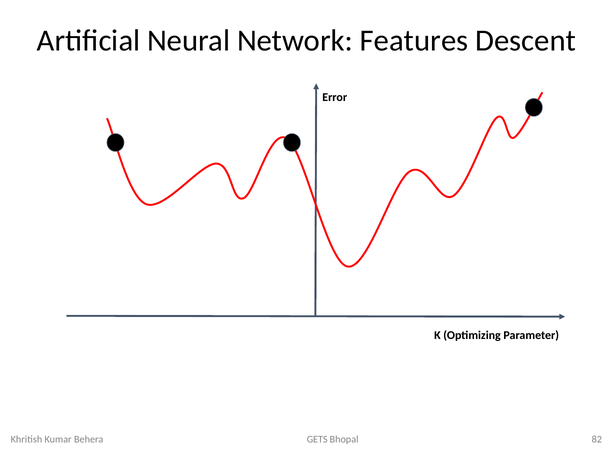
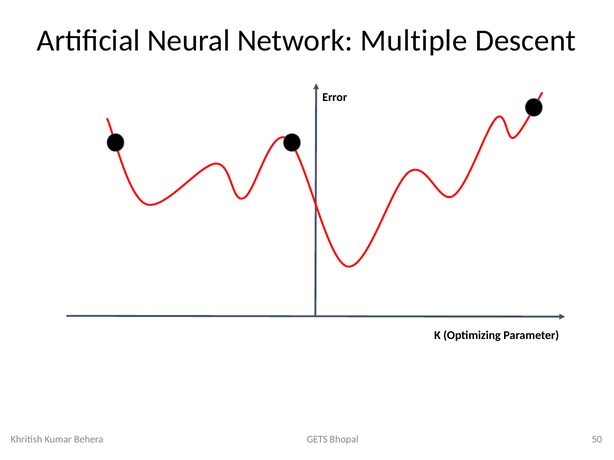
Features: Features -> Multiple (414, 41)
82: 82 -> 50 (597, 440)
